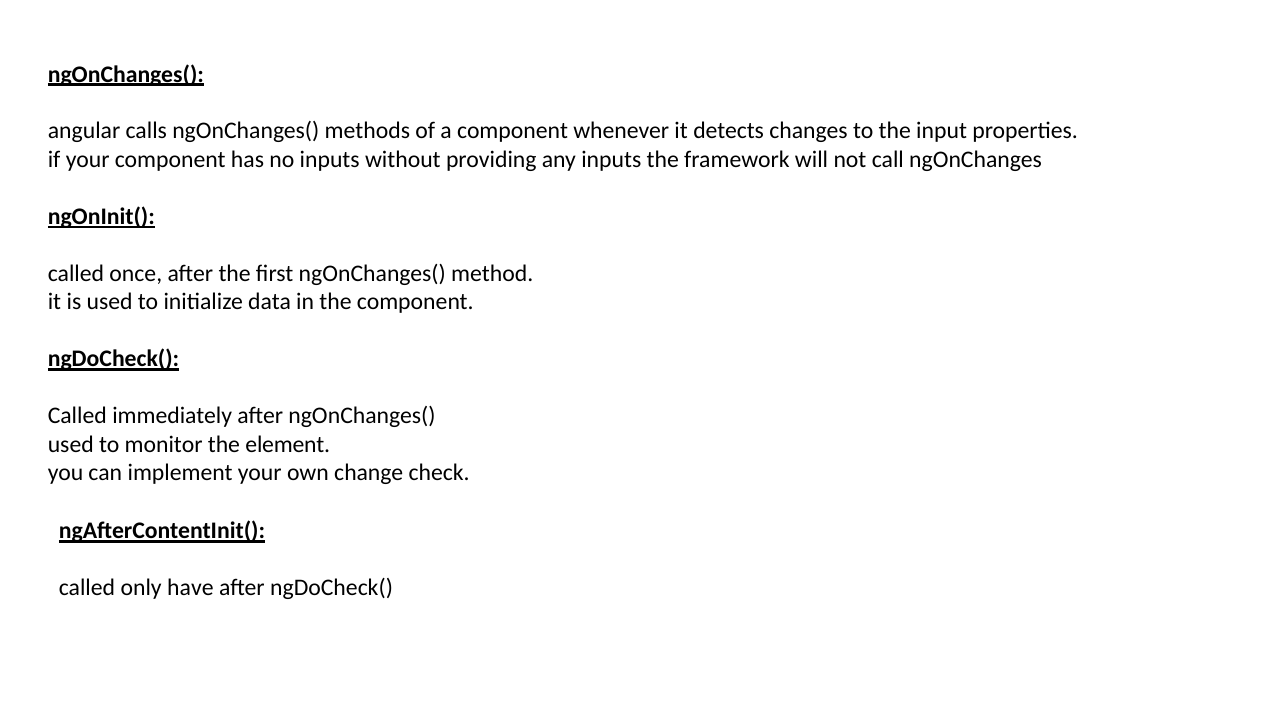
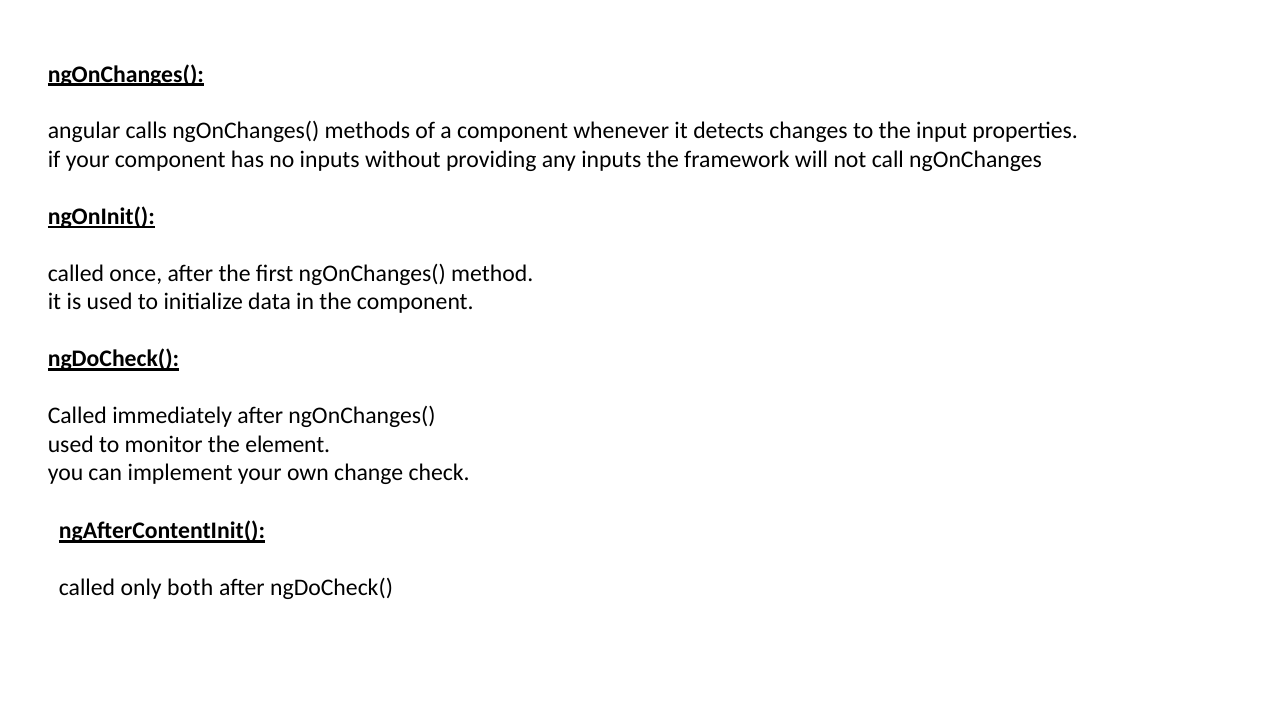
have: have -> both (190, 588)
